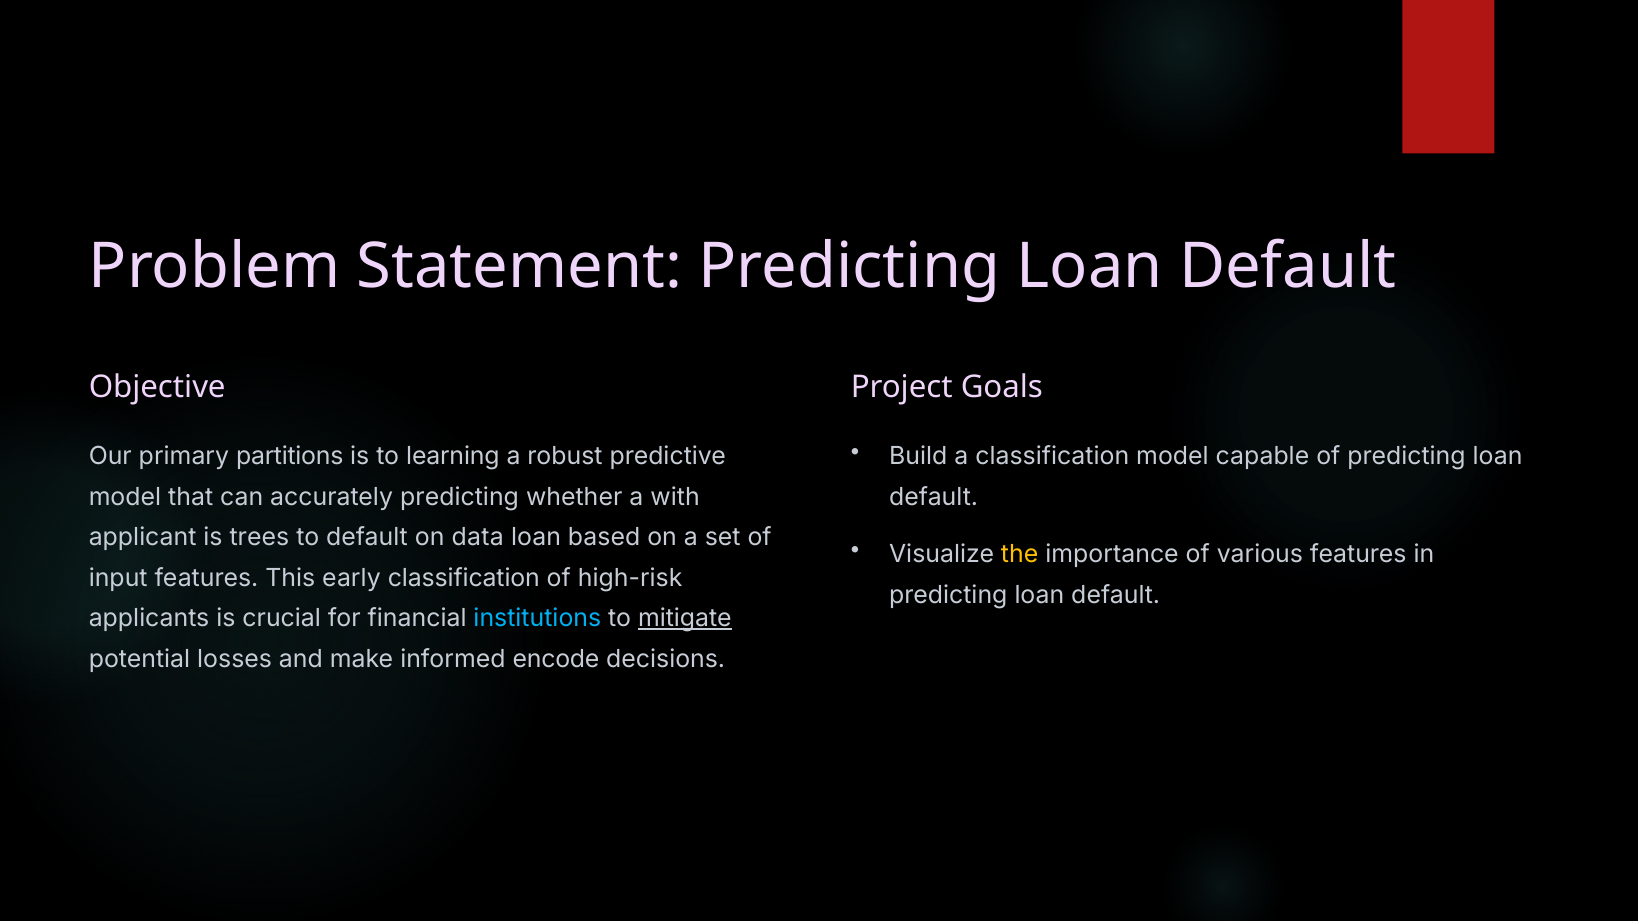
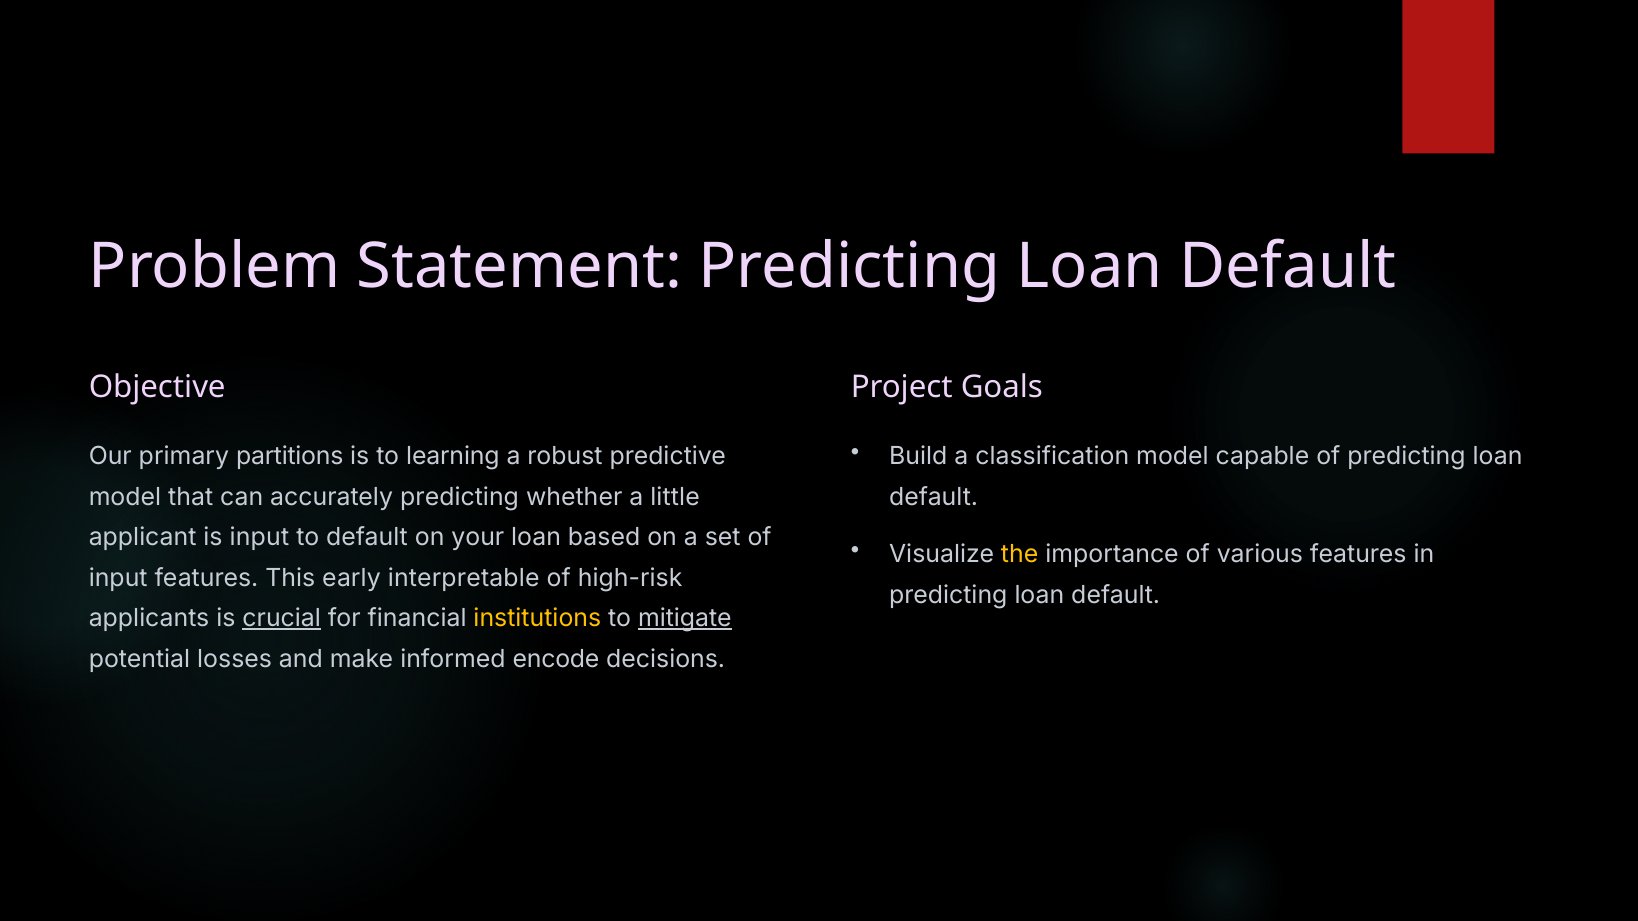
with: with -> little (675, 497)
is trees: trees -> input (259, 538)
data: data -> your (478, 538)
early classification: classification -> interpretable (464, 578)
crucial underline: none -> present (282, 619)
institutions colour: light blue -> yellow (537, 619)
